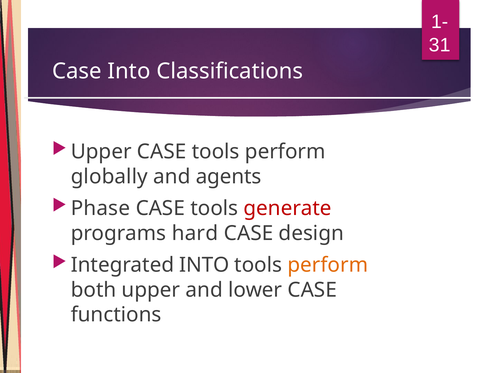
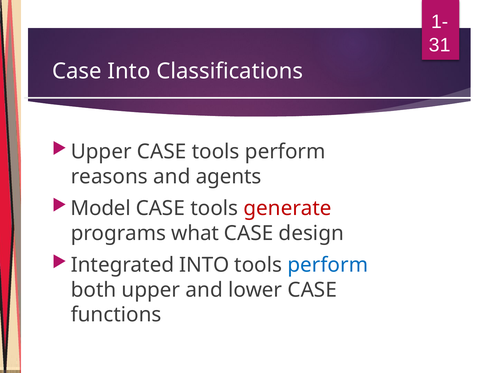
globally: globally -> reasons (109, 177)
Phase: Phase -> Model (101, 209)
hard: hard -> what (195, 234)
perform colour: orange -> blue (328, 265)
